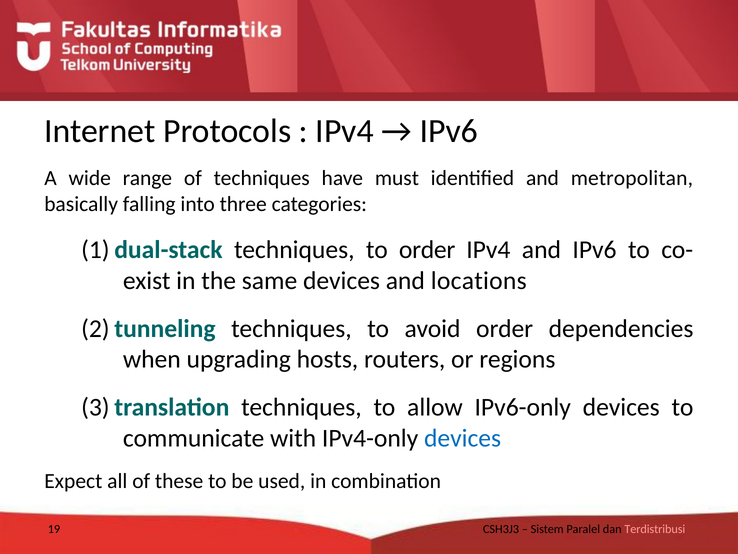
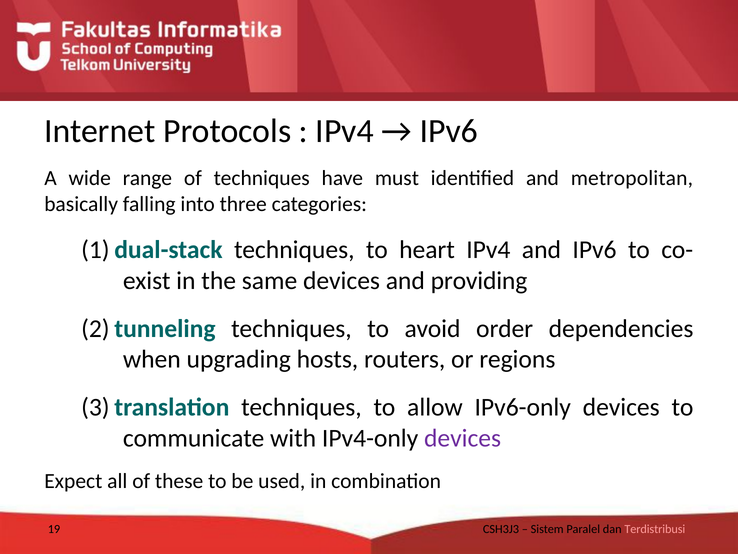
to order: order -> heart (427, 250)
locations: locations -> providing (479, 280)
devices colour: blue -> purple (463, 438)
